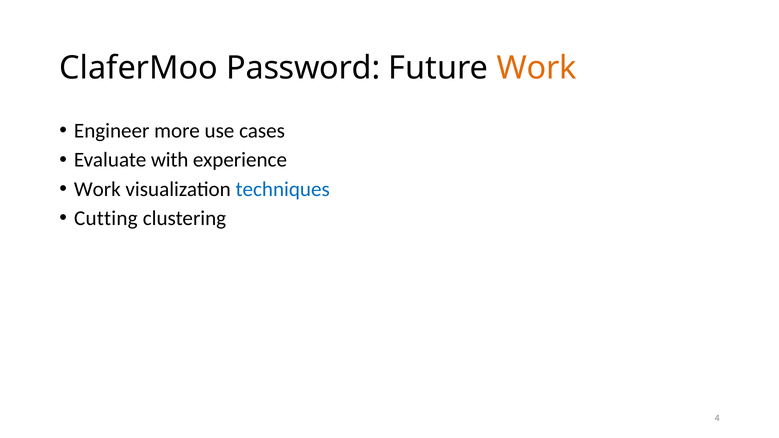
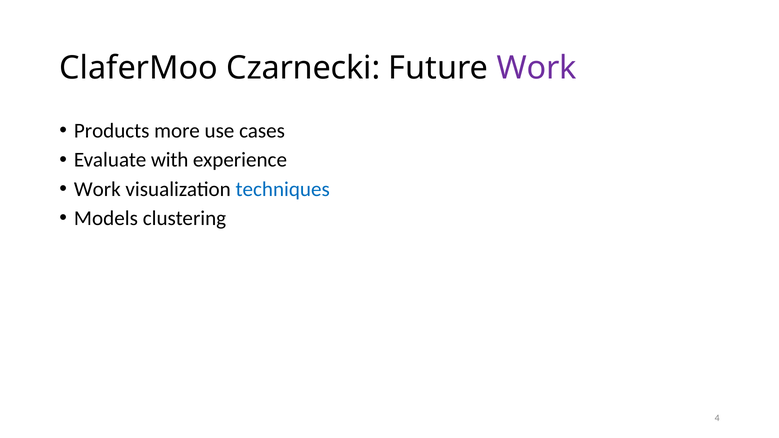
Password: Password -> Czarnecki (303, 68)
Work colour: orange -> purple (537, 68)
Engineer: Engineer -> Products (112, 131)
Cutting: Cutting -> Models (106, 218)
